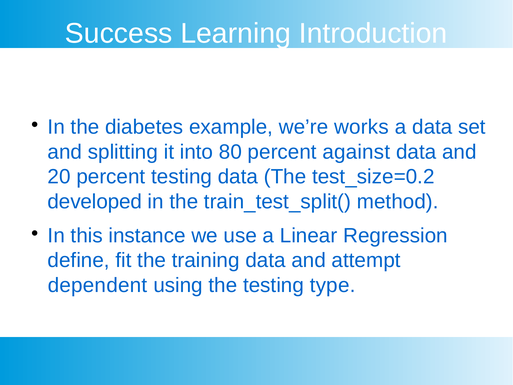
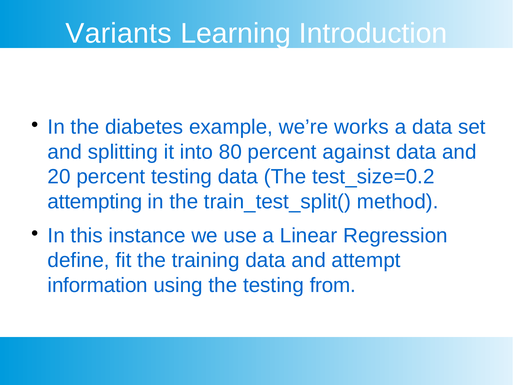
Success: Success -> Variants (119, 34)
developed: developed -> attempting (95, 201)
dependent: dependent -> information (98, 285)
type: type -> from (333, 285)
